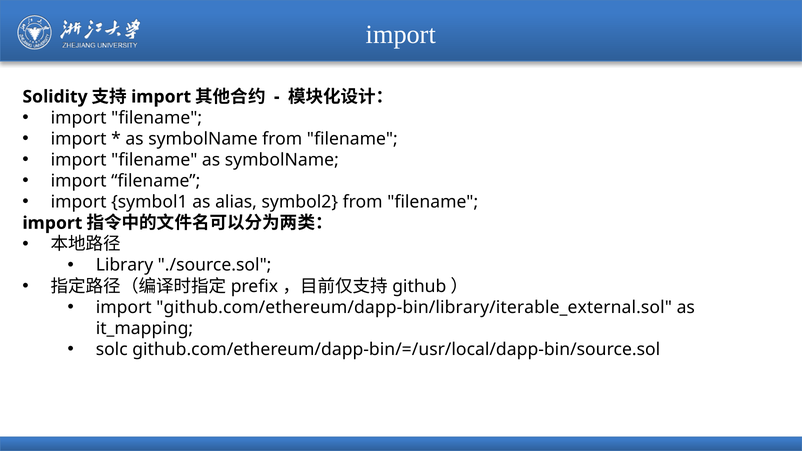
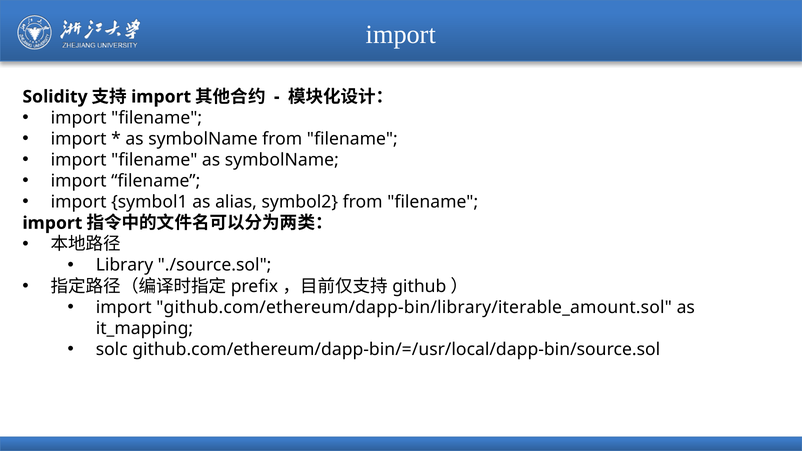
github.com/ethereum/dapp-bin/library/iterable_external.sol: github.com/ethereum/dapp-bin/library/iterable_external.sol -> github.com/ethereum/dapp-bin/library/iterable_amount.sol (414, 307)
